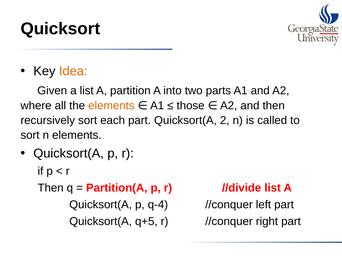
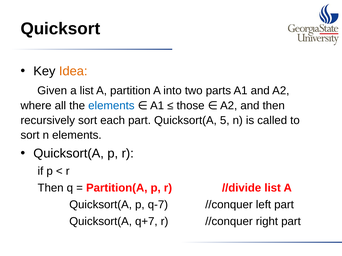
elements colour: orange -> blue (111, 106)
2: 2 -> 5 (225, 121)
q-4: q-4 -> q-7 (158, 205)
q+5: q+5 -> q+7 (146, 222)
